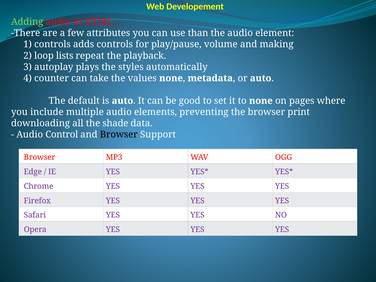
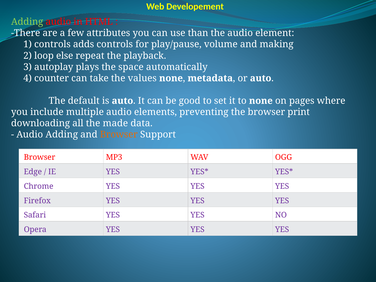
lists: lists -> else (65, 56)
styles: styles -> space (131, 67)
shade: shade -> made (115, 123)
Audio Control: Control -> Adding (62, 135)
Browser colour: black -> orange (119, 135)
